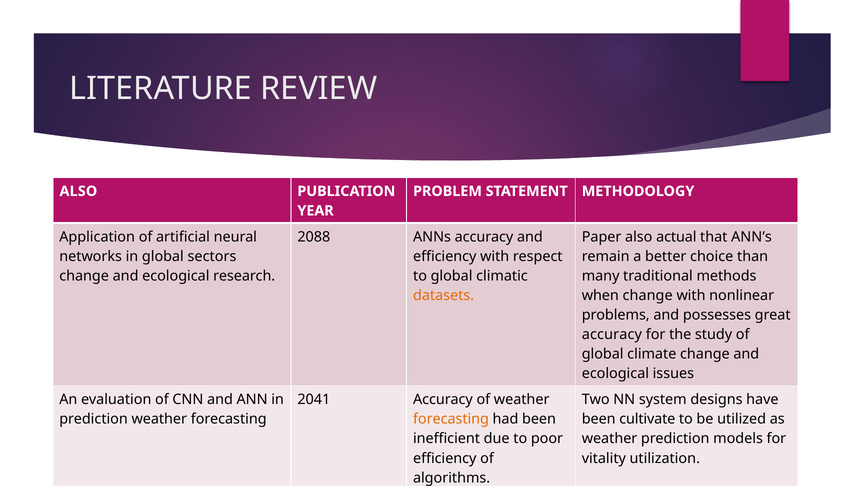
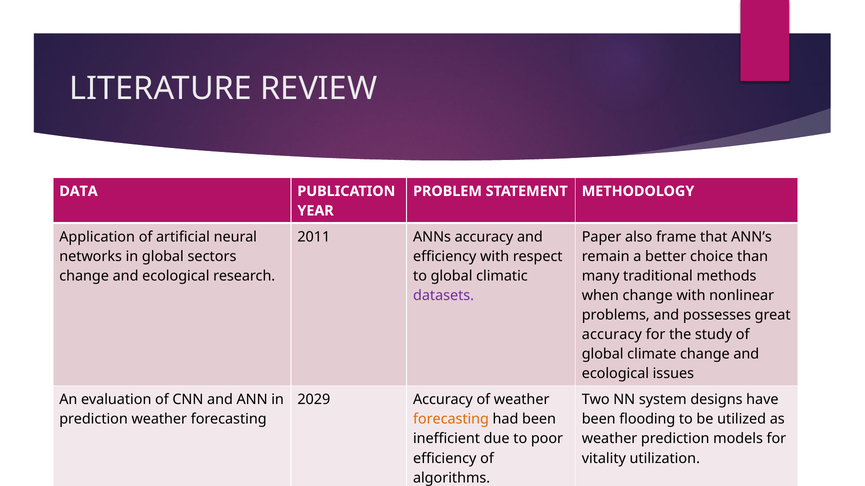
ALSO: ALSO -> DATA (79, 191)
2088: 2088 -> 2011 (314, 237)
actual: actual -> frame (676, 237)
datasets colour: orange -> purple (444, 296)
2041: 2041 -> 2029 (314, 400)
cultivate: cultivate -> flooding (647, 420)
